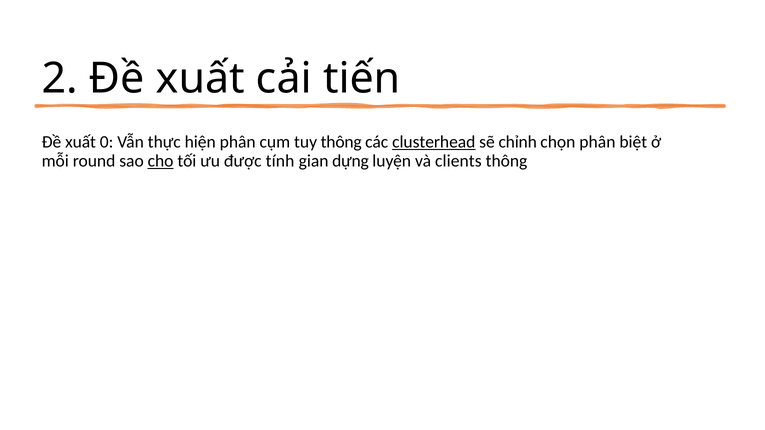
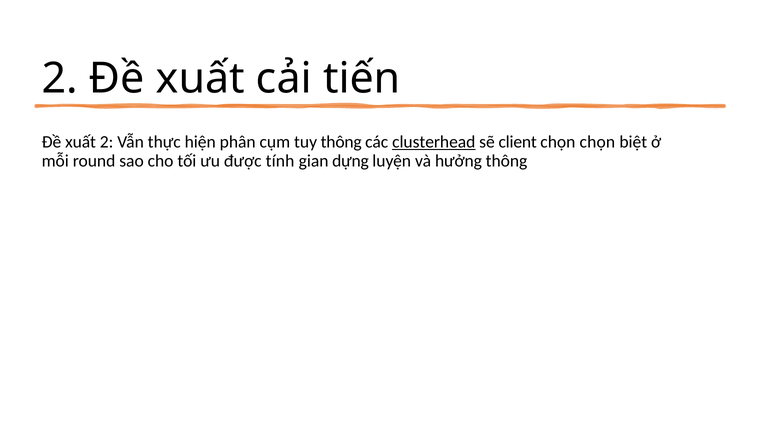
xuất 0: 0 -> 2 (107, 142)
chỉnh: chỉnh -> client (518, 142)
chọn phân: phân -> chọn (597, 142)
cho underline: present -> none (161, 161)
clients: clients -> hưởng (458, 161)
